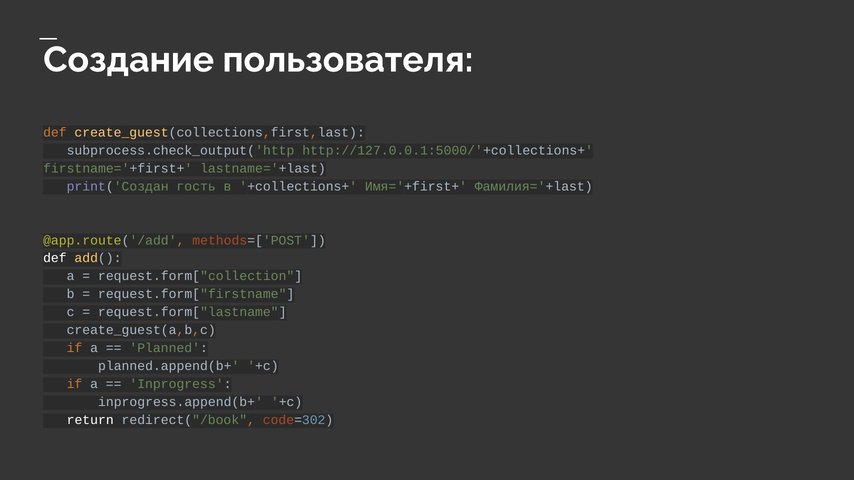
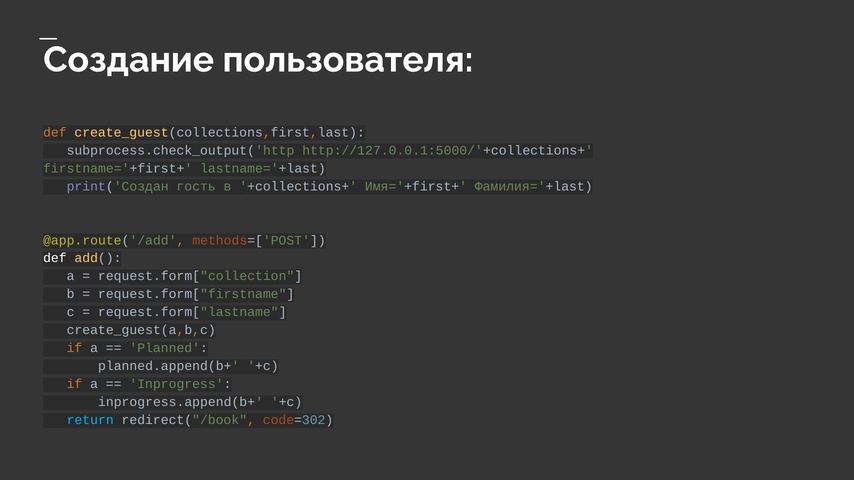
return colour: white -> light blue (90, 420)
